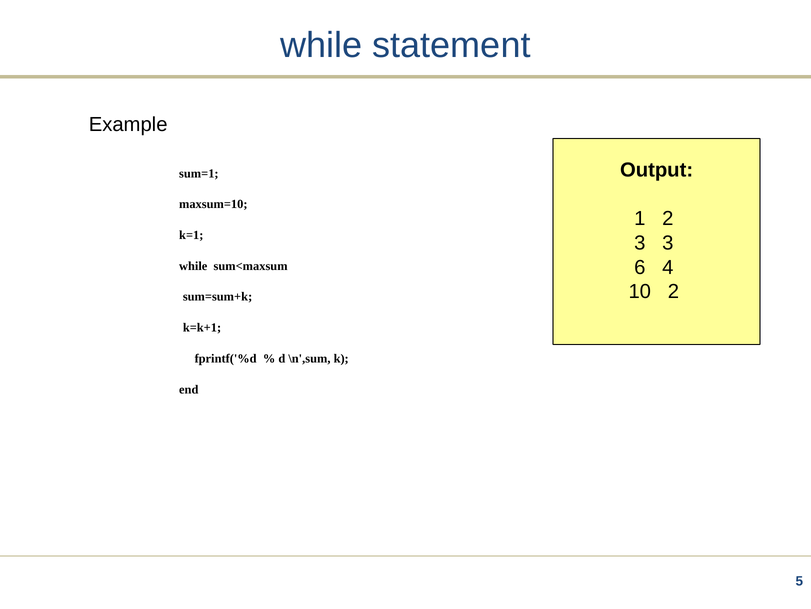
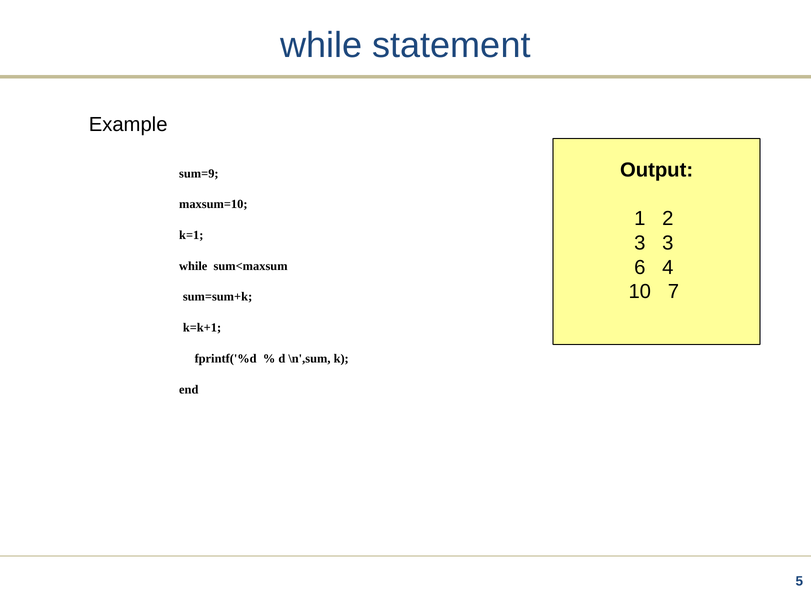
sum=1: sum=1 -> sum=9 (199, 173)
10 2: 2 -> 7 (673, 291)
